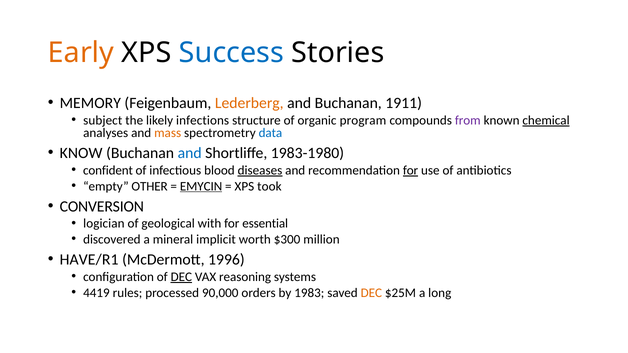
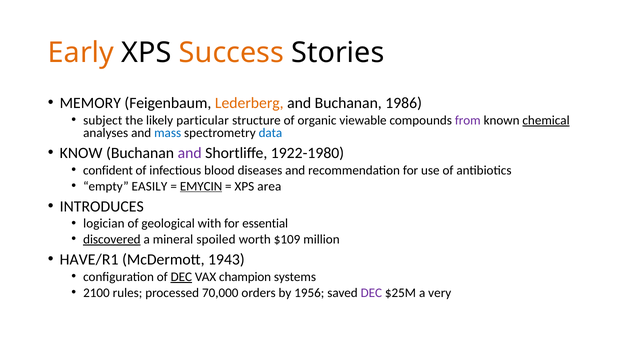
Success colour: blue -> orange (232, 53)
1911: 1911 -> 1986 (404, 103)
infections: infections -> particular (203, 120)
program: program -> viewable (363, 120)
mass colour: orange -> blue (168, 133)
and colour: blue -> purple (190, 153)
1983-1980: 1983-1980 -> 1922-1980 (307, 153)
diseases underline: present -> none (260, 170)
for underline: present -> none (411, 170)
OTHER: OTHER -> EASILY (149, 186)
took: took -> area (269, 186)
CONVERSION: CONVERSION -> INTRODUCES (102, 207)
discovered underline: none -> present (112, 240)
implicit: implicit -> spoiled (216, 240)
$300: $300 -> $109 (287, 240)
1996: 1996 -> 1943 (226, 260)
reasoning: reasoning -> champion (245, 277)
4419: 4419 -> 2100 (96, 293)
90,000: 90,000 -> 70,000 (220, 293)
1983: 1983 -> 1956 (309, 293)
DEC colour: orange -> purple (371, 293)
long: long -> very (440, 293)
